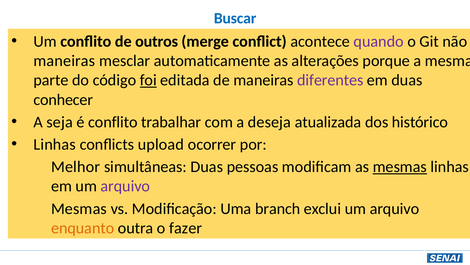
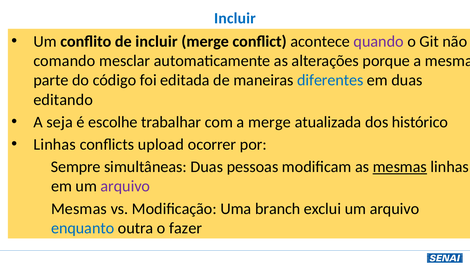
Buscar: Buscar -> Incluir (235, 18)
de outros: outros -> incluir (156, 41)
maneiras: maneiras -> comando (64, 61)
foi underline: present -> none (148, 80)
diferentes colour: purple -> blue (330, 80)
conhecer: conhecer -> editando (63, 99)
é conflito: conflito -> escolhe (113, 122)
a deseja: deseja -> merge (269, 122)
Melhor: Melhor -> Sempre (76, 166)
enquanto colour: orange -> blue (83, 228)
